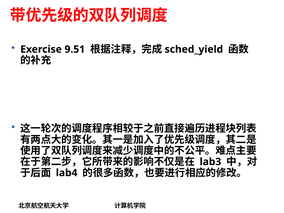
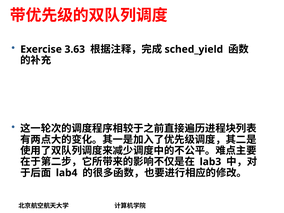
9.51: 9.51 -> 3.63 (75, 49)
